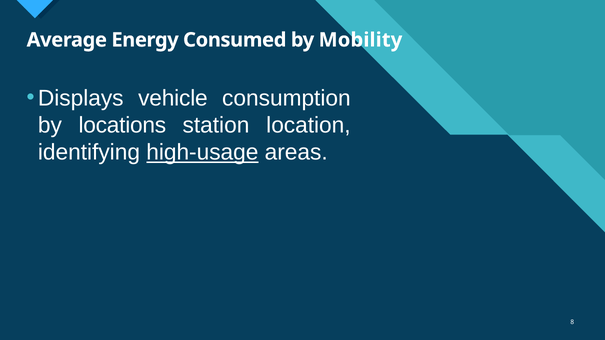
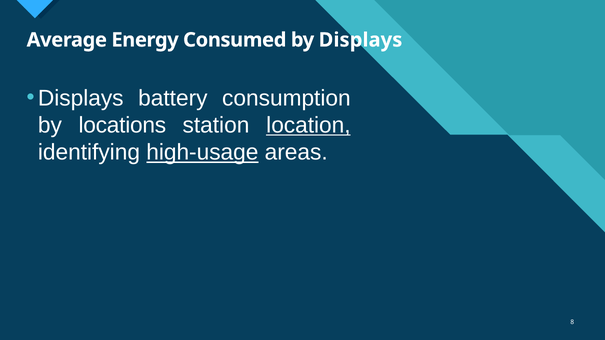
Mobility: Mobility -> Displays (360, 40)
vehicle: vehicle -> battery (173, 98)
location underline: none -> present (308, 125)
